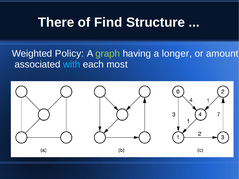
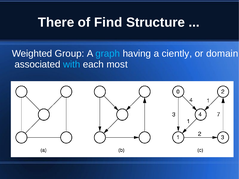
Policy: Policy -> Group (70, 54)
graph colour: light green -> light blue (108, 54)
longer: longer -> ciently (177, 54)
amount: amount -> domain (222, 54)
